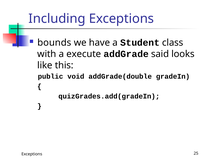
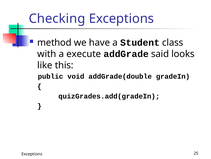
Including: Including -> Checking (57, 18)
bounds: bounds -> method (54, 43)
